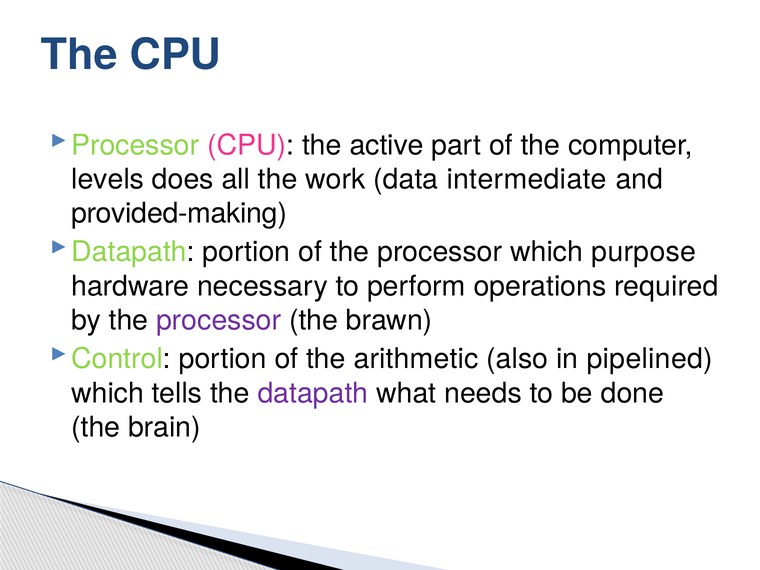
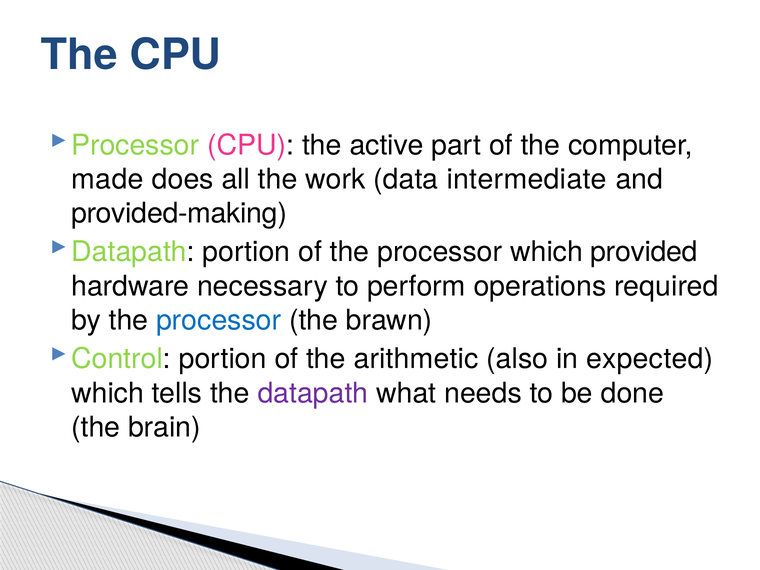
levels: levels -> made (108, 179)
purpose: purpose -> provided (644, 252)
processor colour: purple -> blue (219, 320)
pipelined: pipelined -> expected (650, 359)
